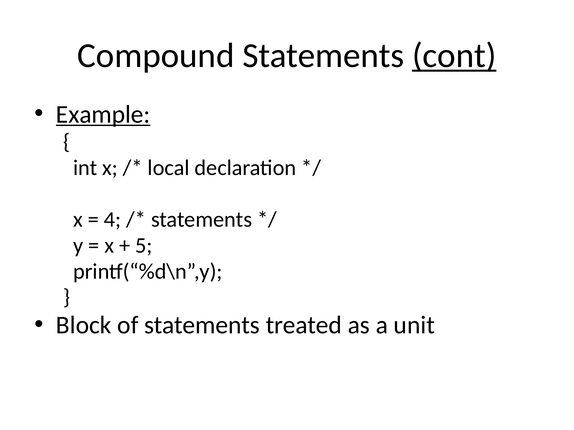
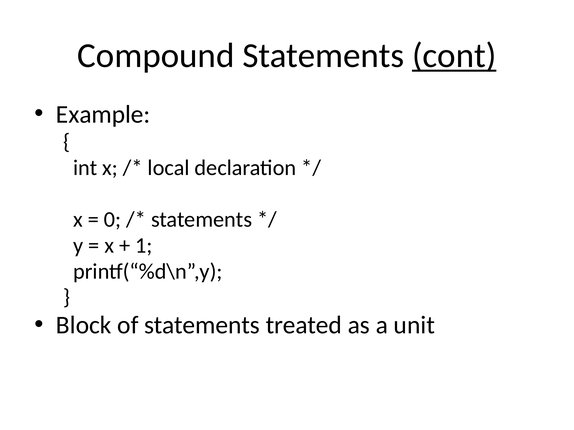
Example underline: present -> none (103, 114)
4: 4 -> 0 (113, 220)
5: 5 -> 1 (144, 246)
